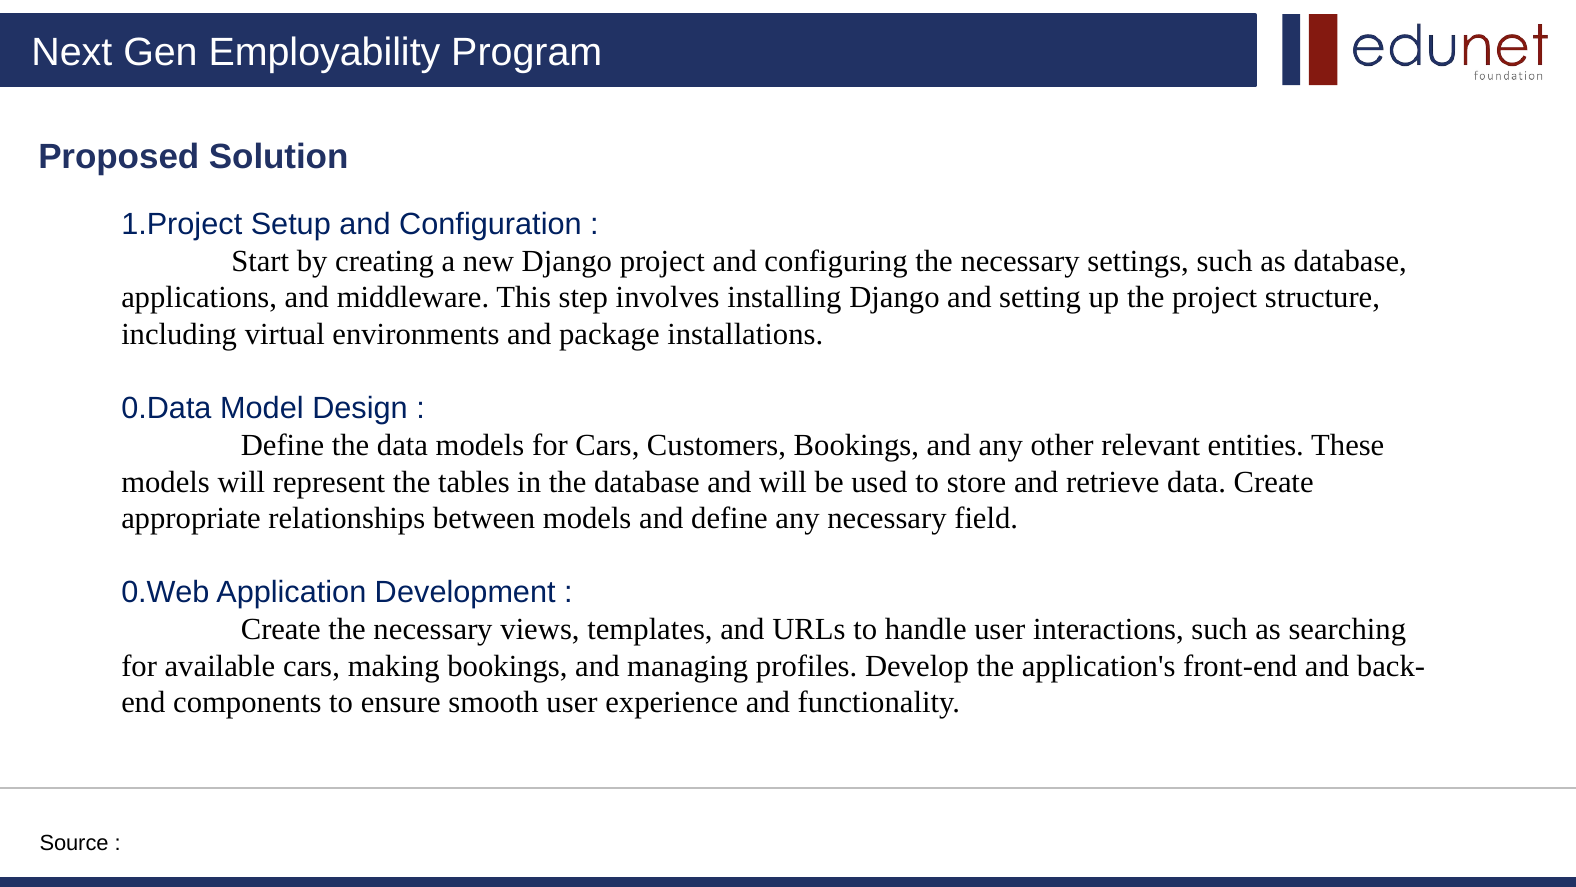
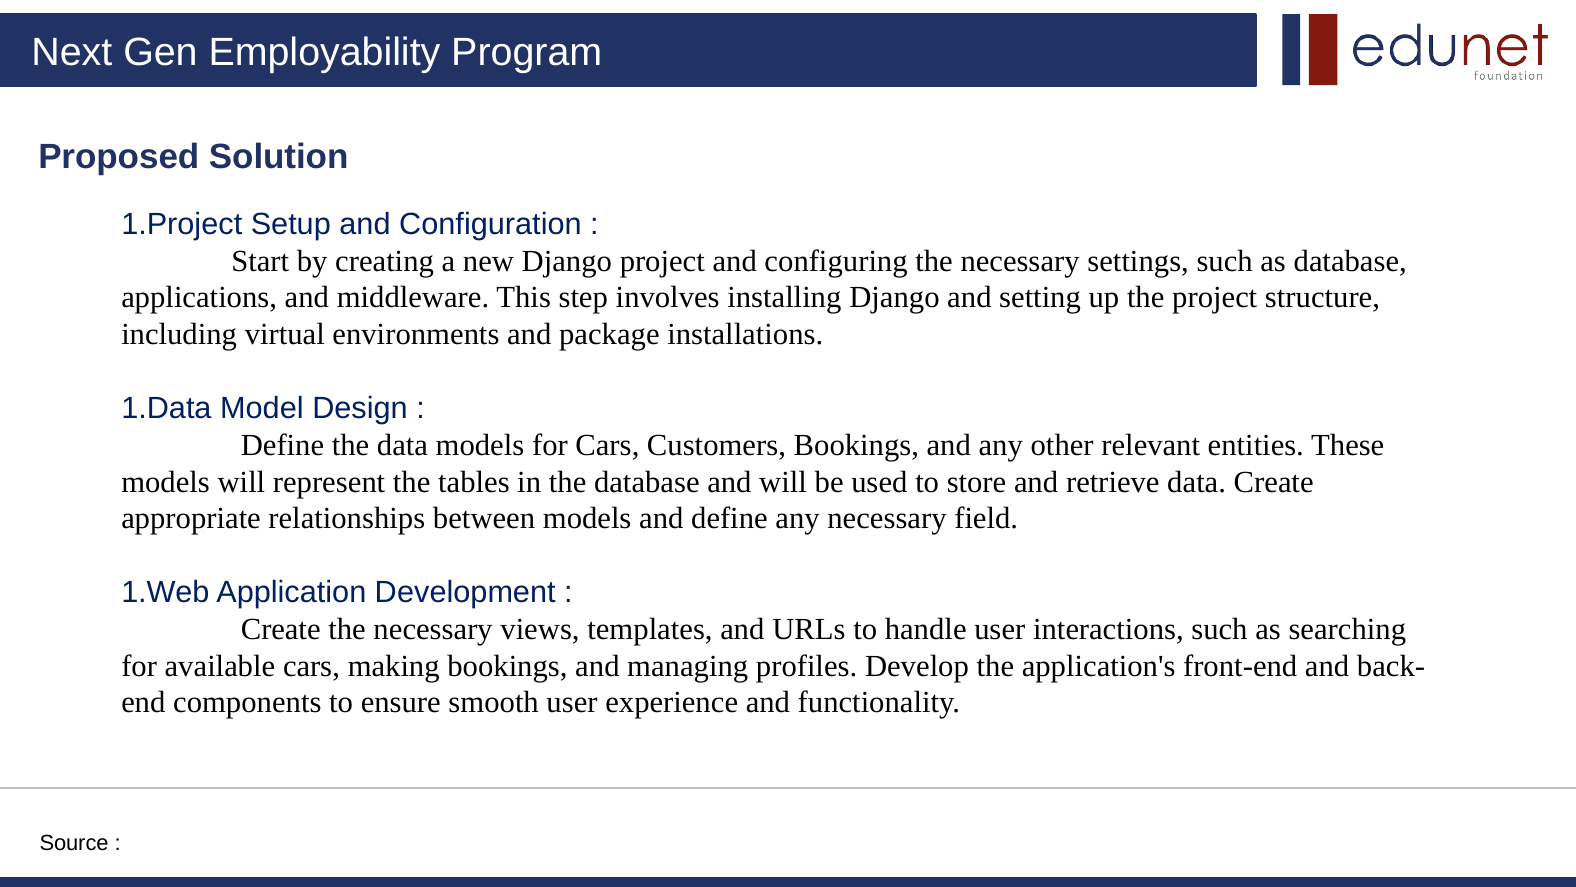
0.Data: 0.Data -> 1.Data (166, 408)
0.Web: 0.Web -> 1.Web (165, 592)
